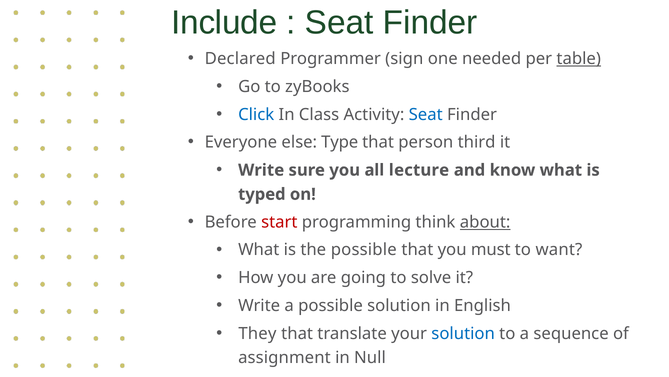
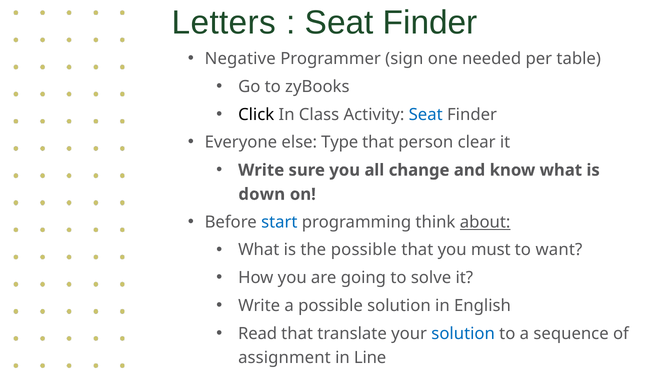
Include: Include -> Letters (224, 23)
Declared: Declared -> Negative (240, 59)
table underline: present -> none (579, 59)
Click colour: blue -> black (256, 114)
third: third -> clear (477, 142)
lecture: lecture -> change (419, 170)
typed: typed -> down (262, 194)
start colour: red -> blue (279, 222)
They: They -> Read (258, 333)
Null: Null -> Line (370, 357)
